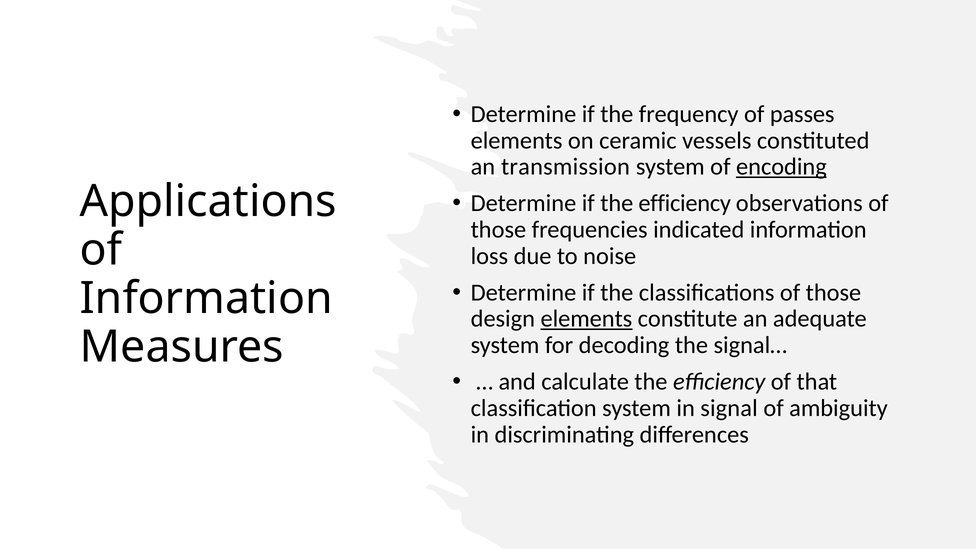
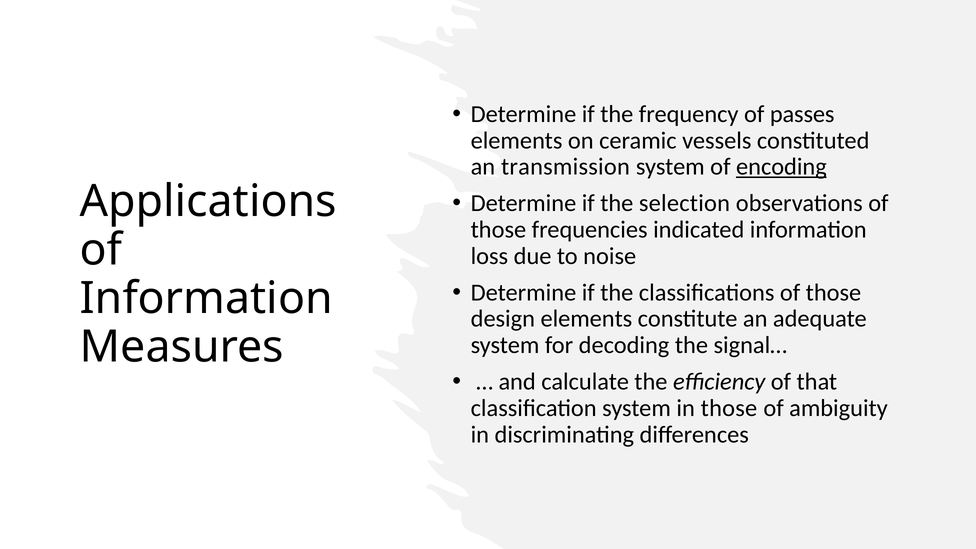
if the efficiency: efficiency -> selection (684, 203)
elements underline: present -> none (586, 319)
in signal: signal -> those (729, 408)
